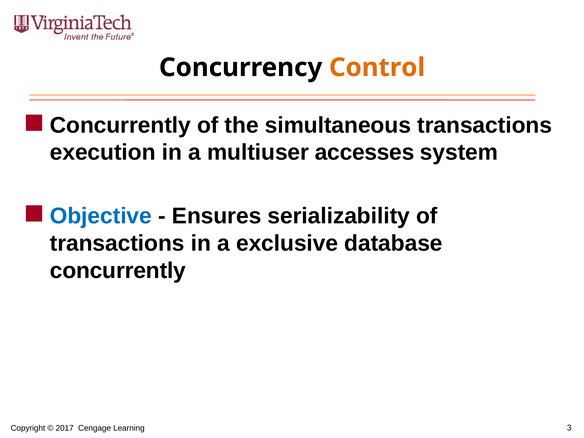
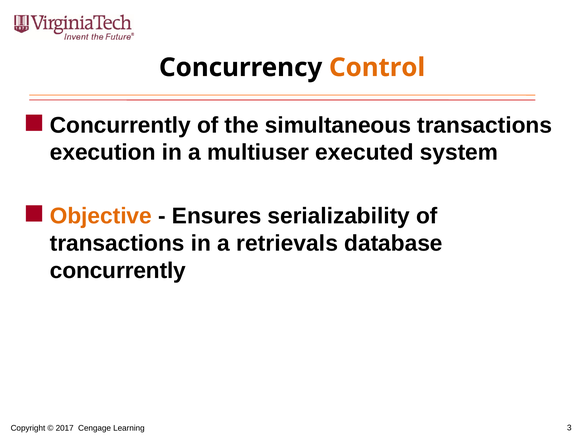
accesses: accesses -> executed (364, 152)
Objective colour: blue -> orange (101, 216)
exclusive: exclusive -> retrievals (287, 243)
